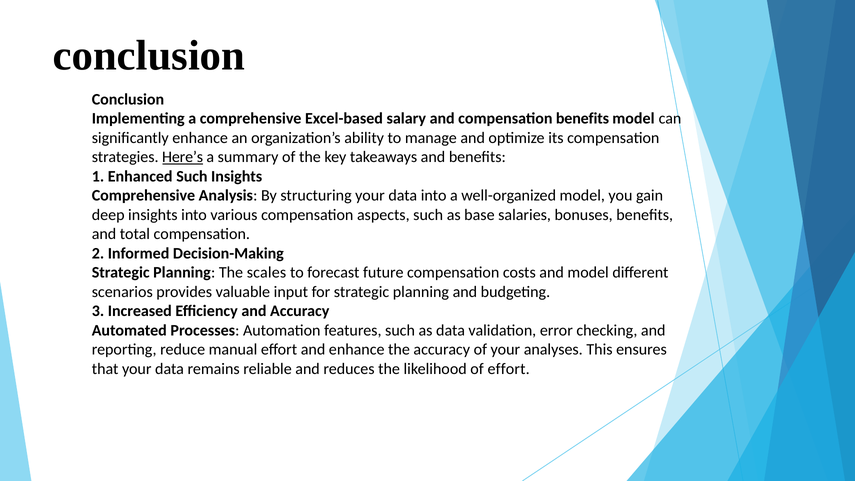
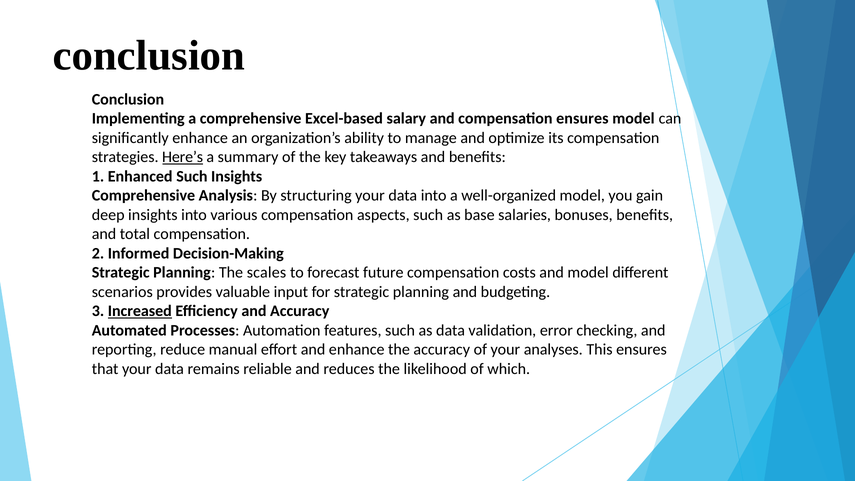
compensation benefits: benefits -> ensures (582, 119)
Increased underline: none -> present (140, 311)
of effort: effort -> which (509, 369)
